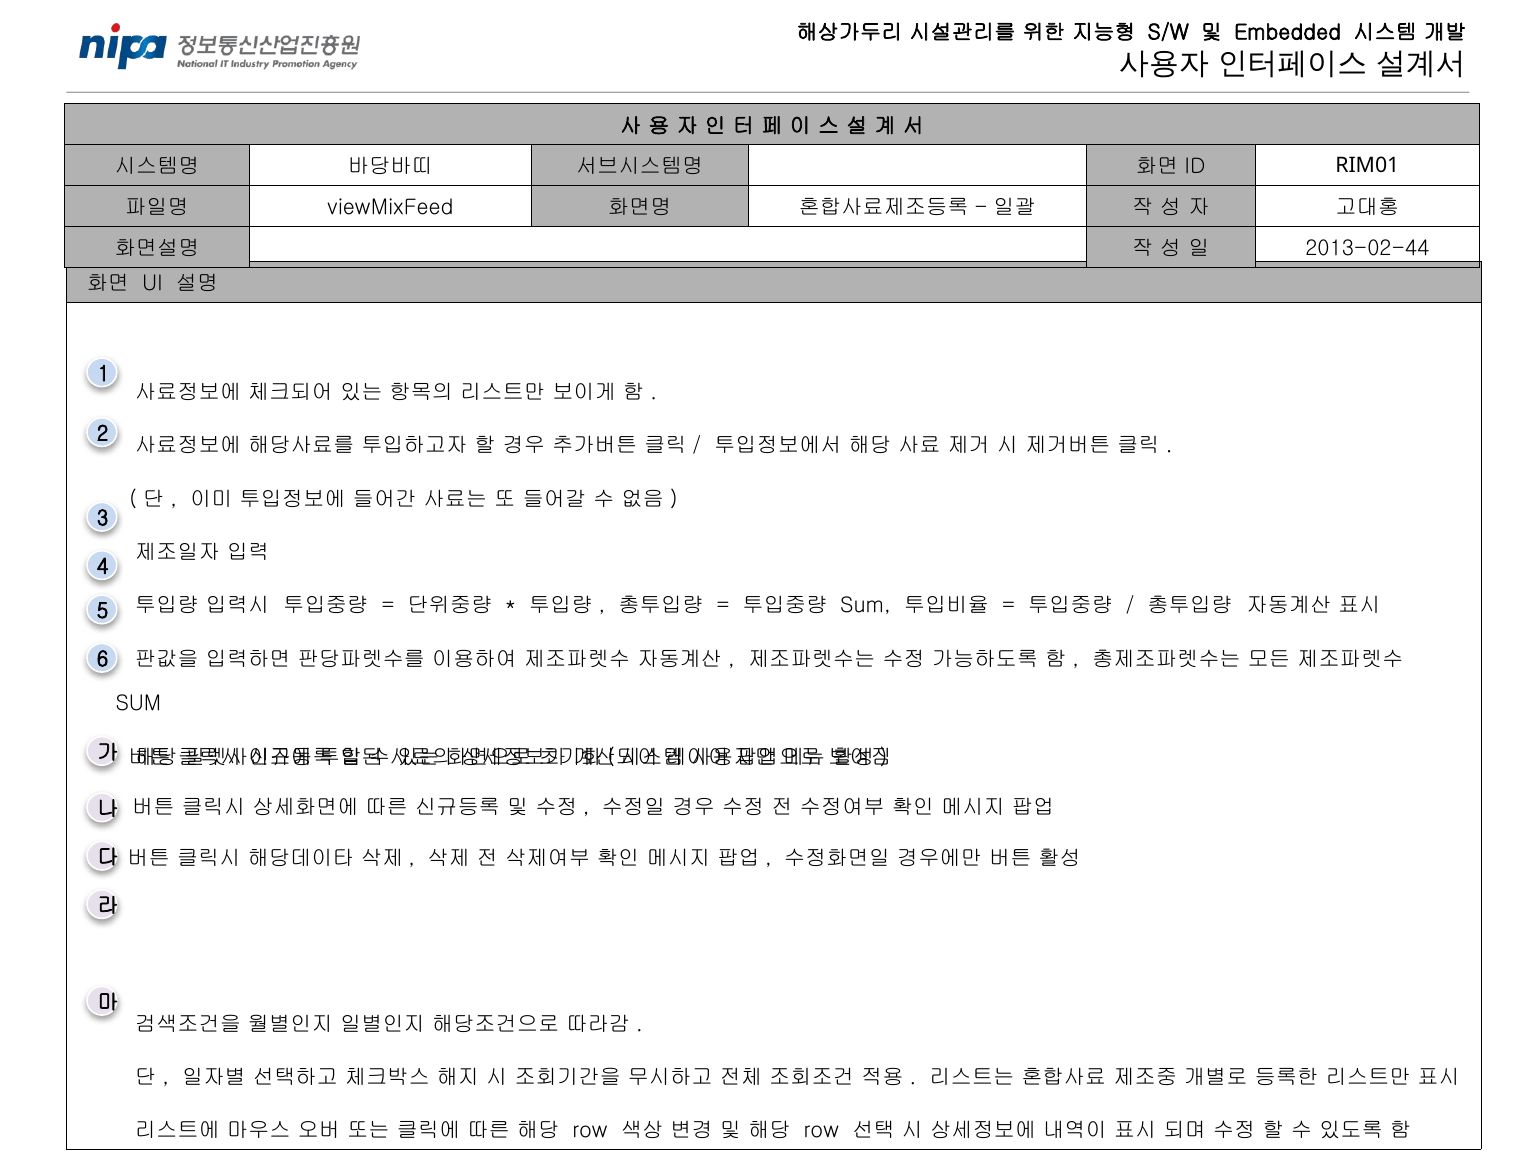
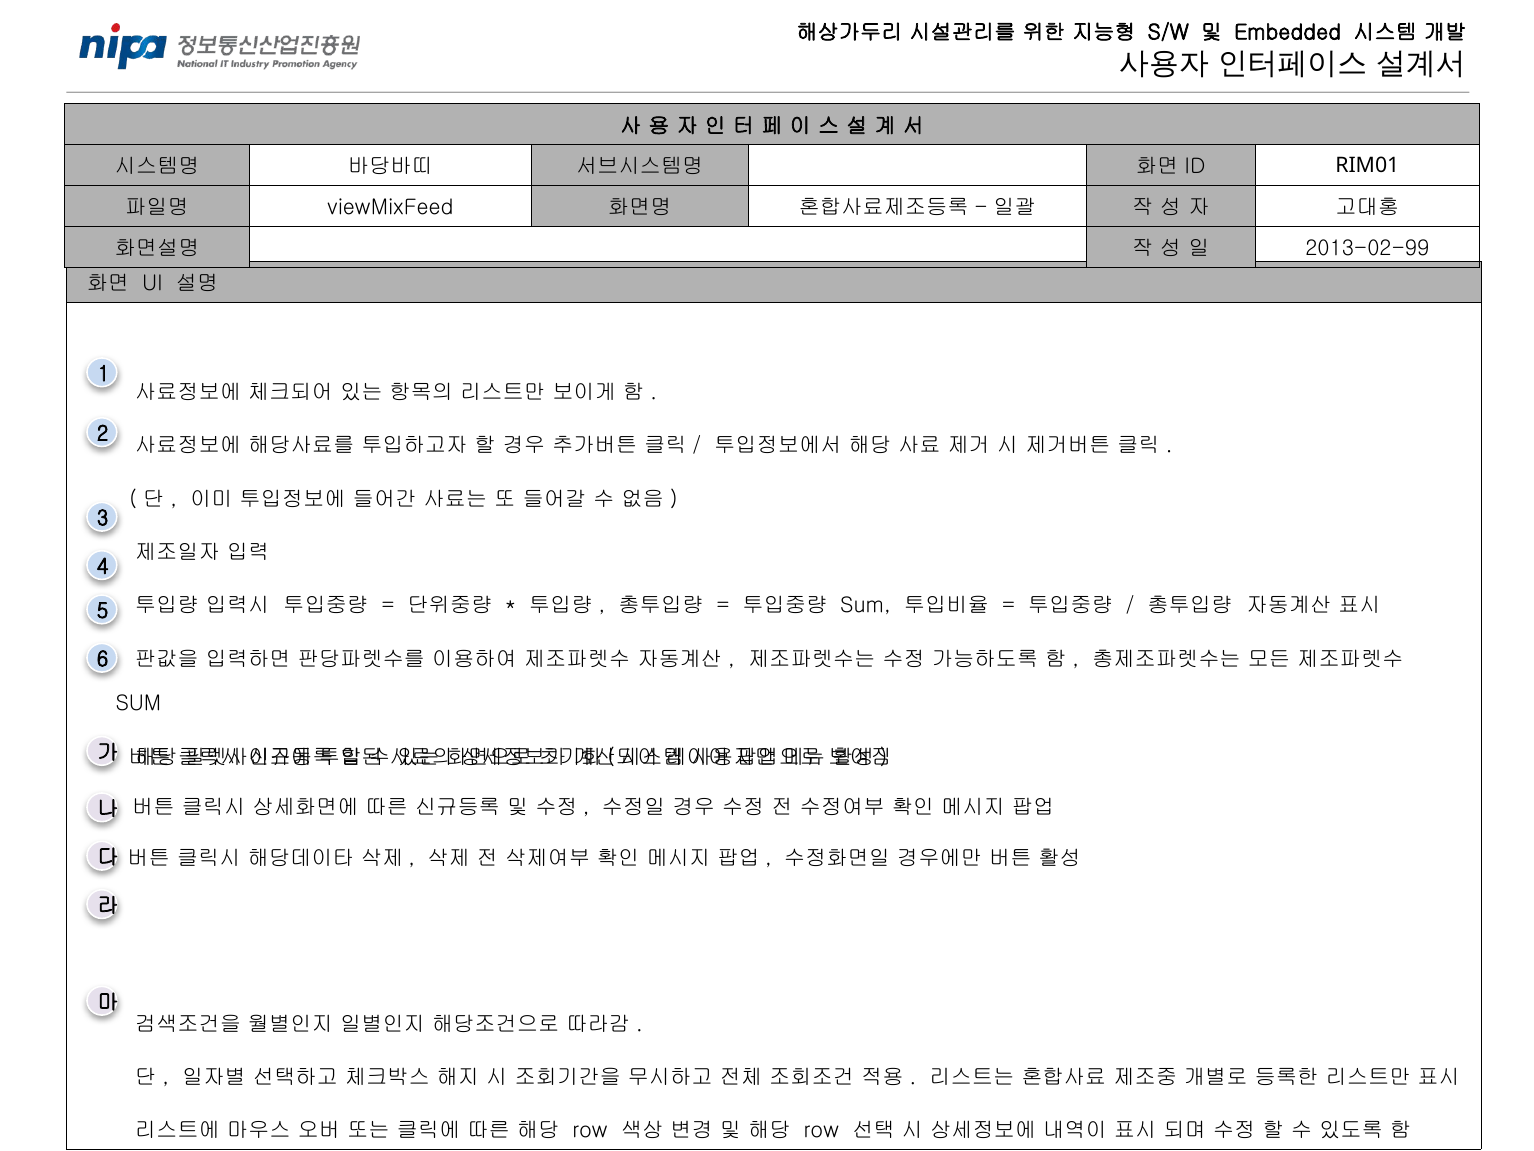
2013-02-44: 2013-02-44 -> 2013-02-99 (1367, 248)
